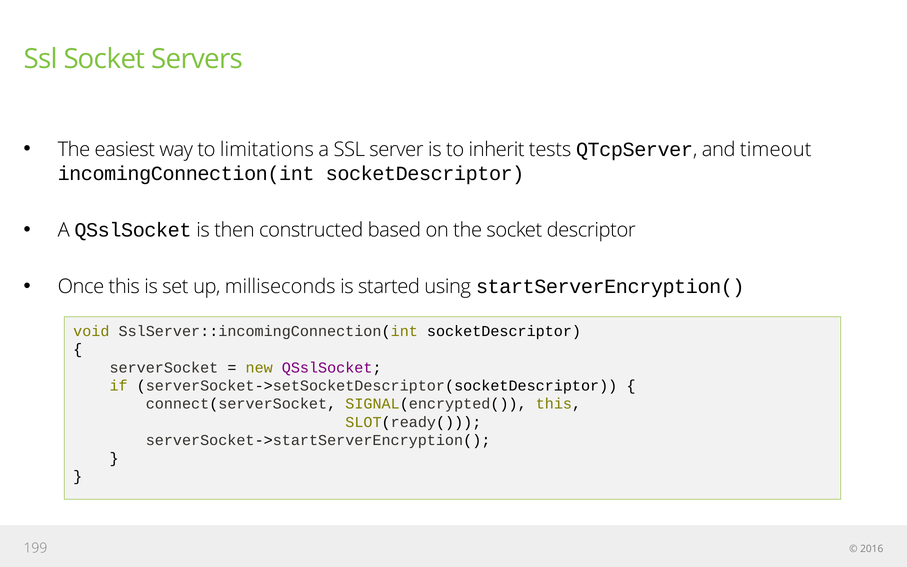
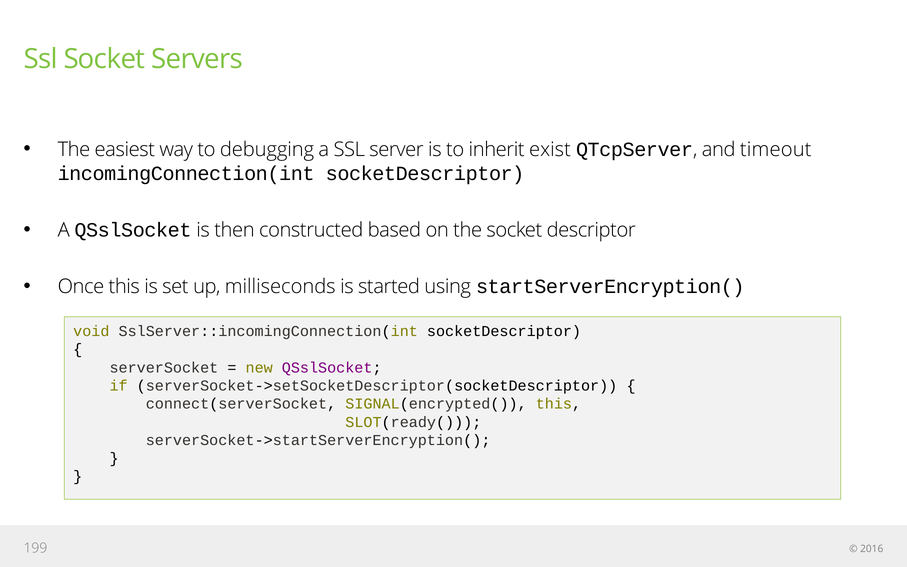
limitations: limitations -> debugging (267, 149)
tests: tests -> exist (550, 149)
